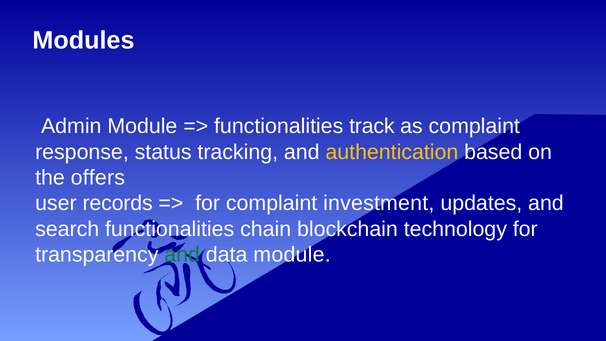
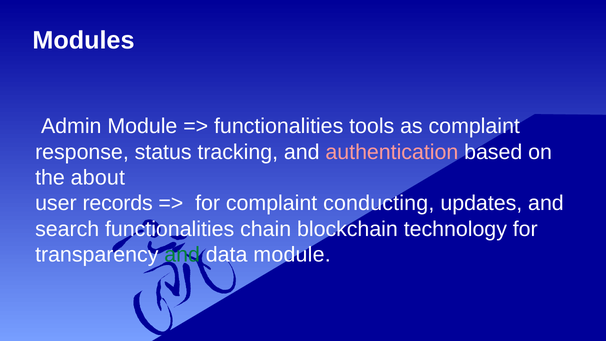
track: track -> tools (372, 126)
authentication colour: yellow -> pink (392, 152)
offers: offers -> about (98, 178)
investment: investment -> conducting (379, 203)
